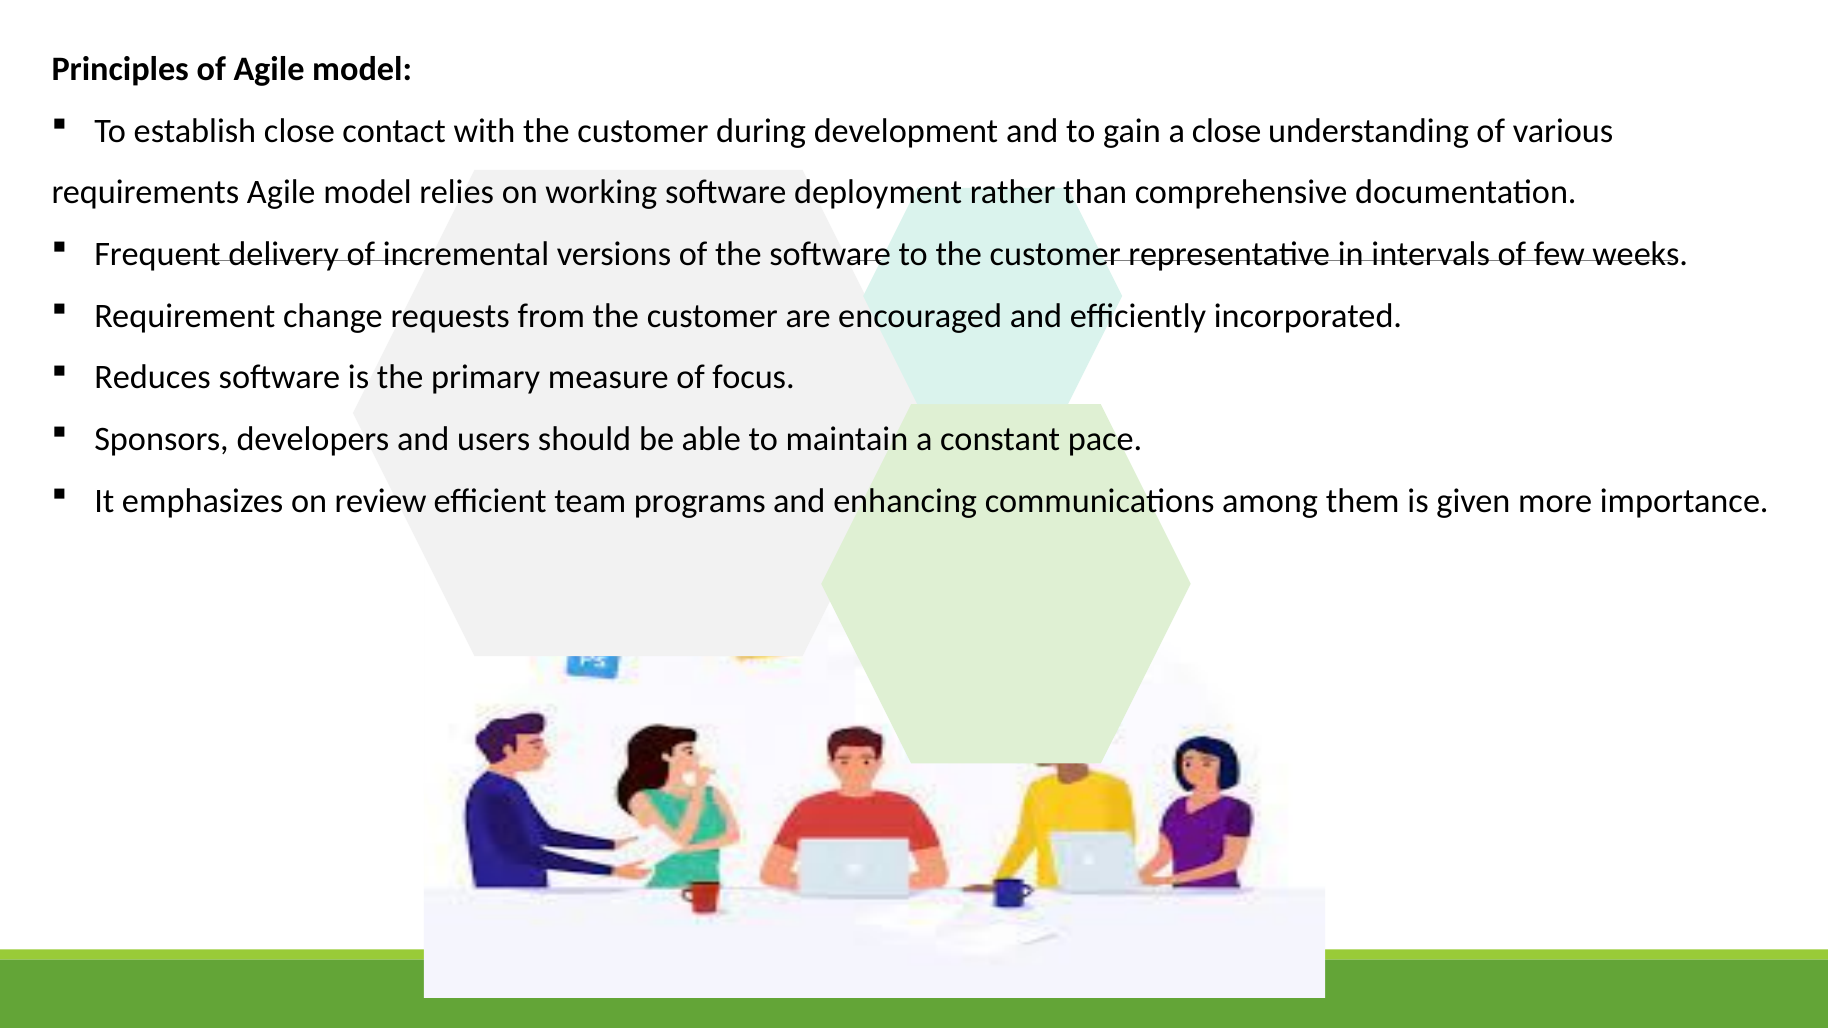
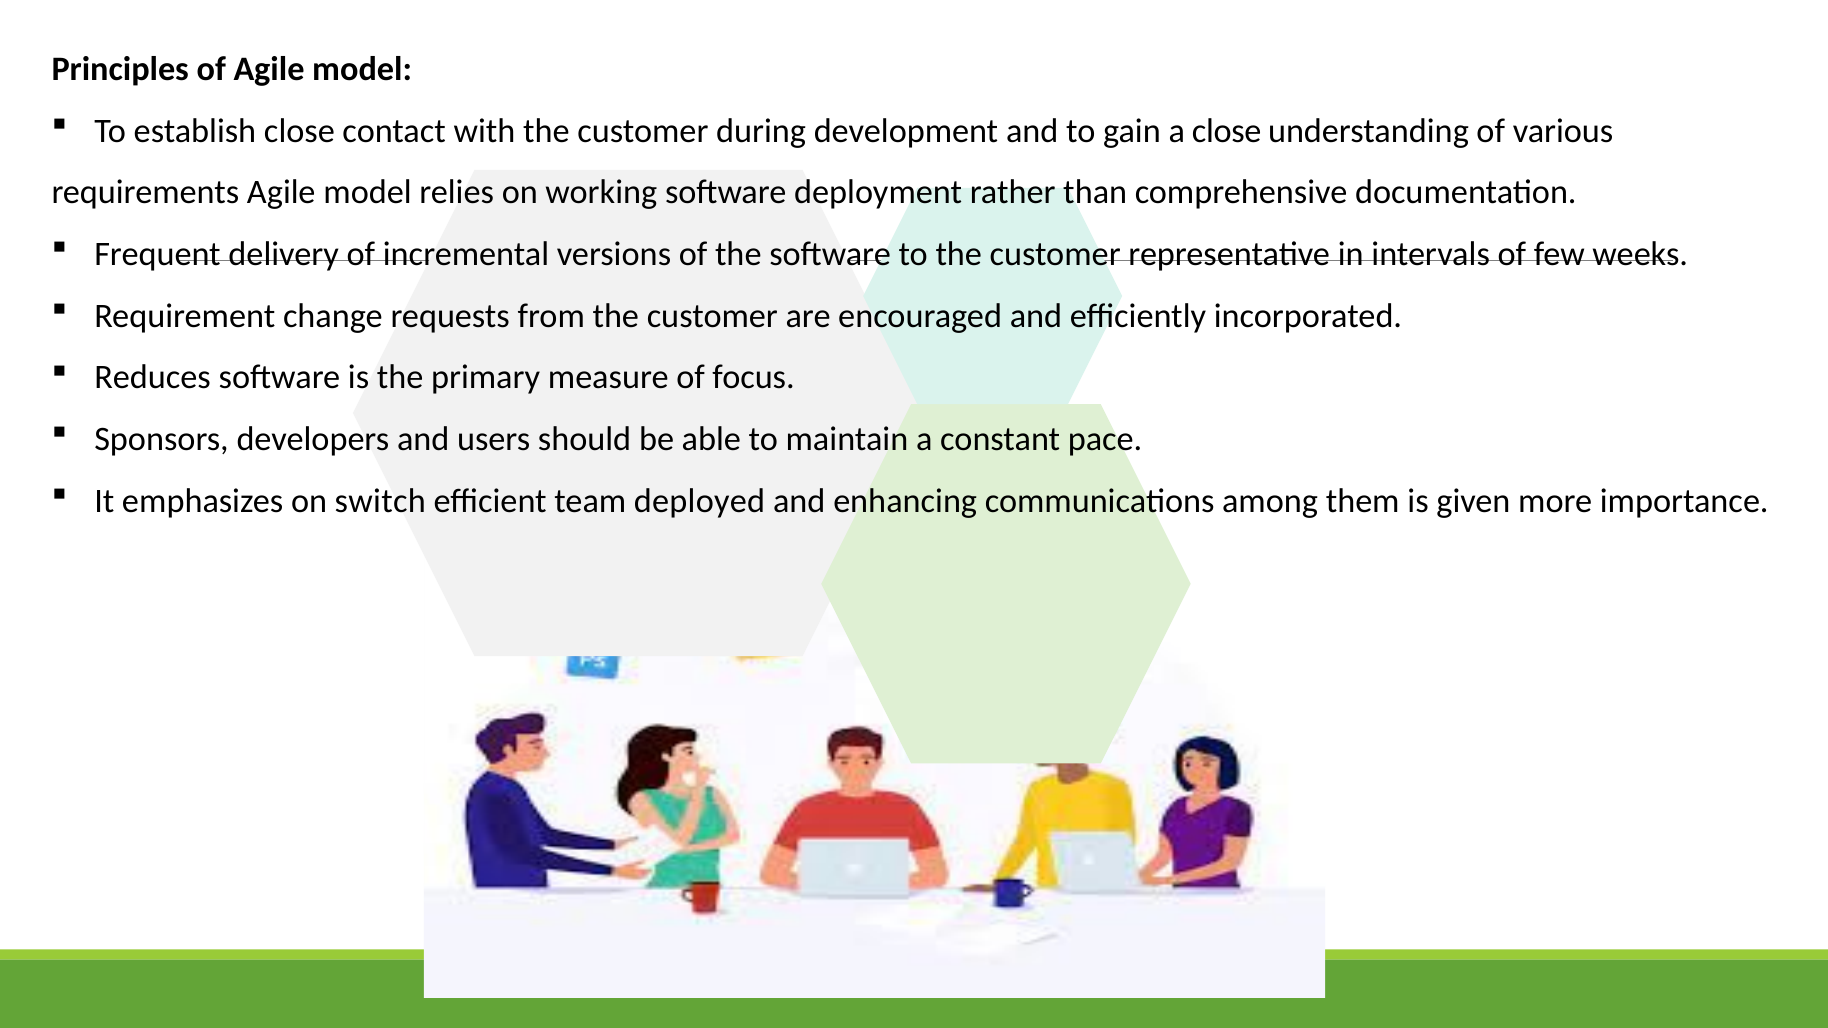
review: review -> switch (380, 501)
programs: programs -> deployed (700, 501)
